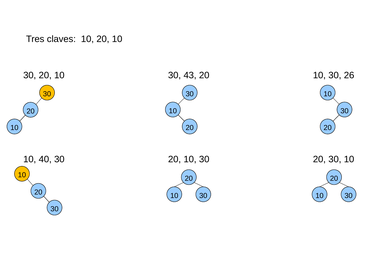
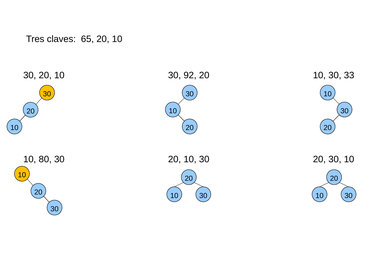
claves 10: 10 -> 65 (87, 39)
43: 43 -> 92 (190, 75)
26: 26 -> 33 (349, 75)
40: 40 -> 80 (45, 159)
